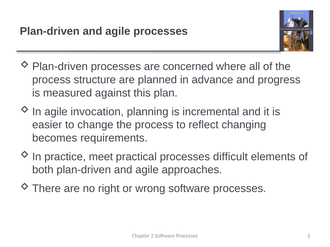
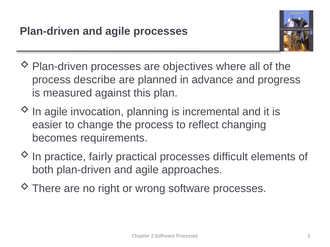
concerned: concerned -> objectives (188, 67)
structure: structure -> describe (95, 80)
meet: meet -> fairly (101, 157)
